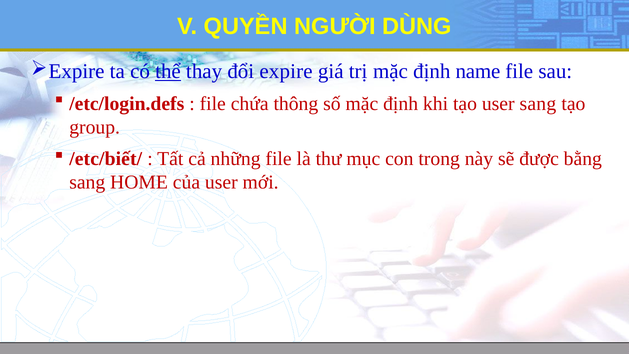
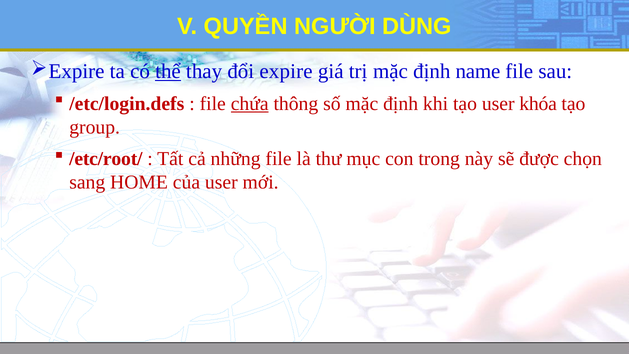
chứa underline: none -> present (250, 104)
user sang: sang -> khóa (538, 104)
/etc/biết/: /etc/biết/ -> /etc/root/ (106, 159)
bằng: bằng -> chọn (583, 159)
